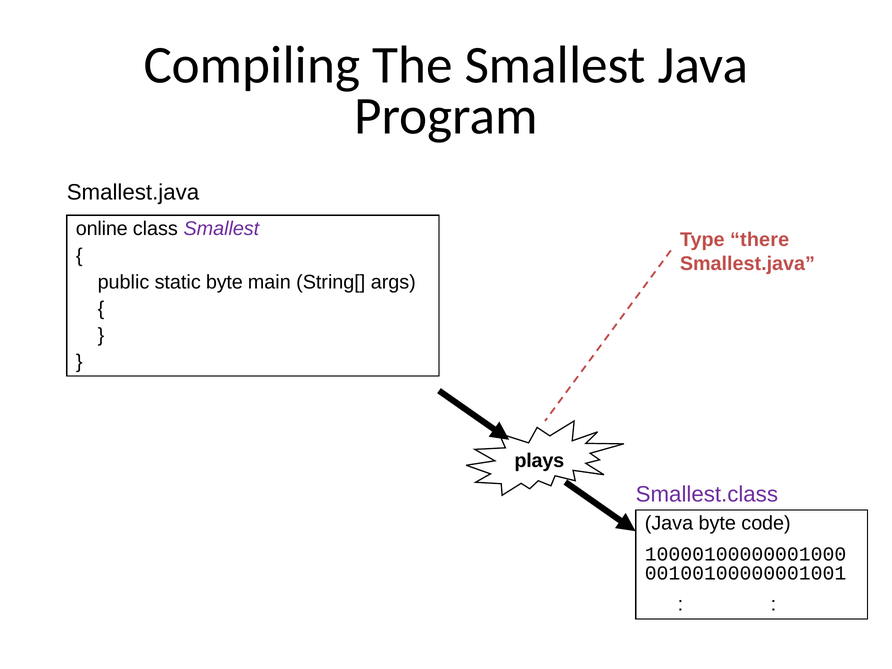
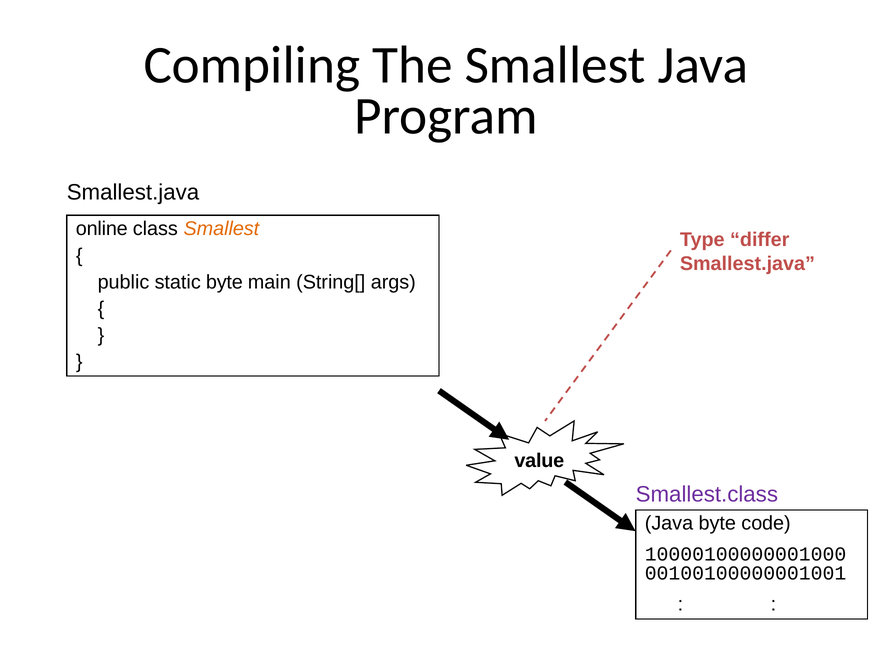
Smallest colour: purple -> orange (221, 228)
there: there -> differ (760, 240)
plays: plays -> value (539, 461)
